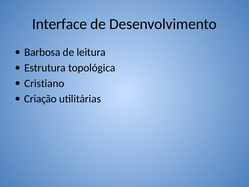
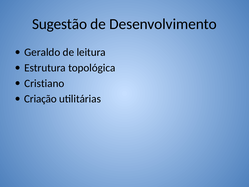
Interface: Interface -> Sugestão (60, 24)
Barbosa: Barbosa -> Geraldo (42, 52)
